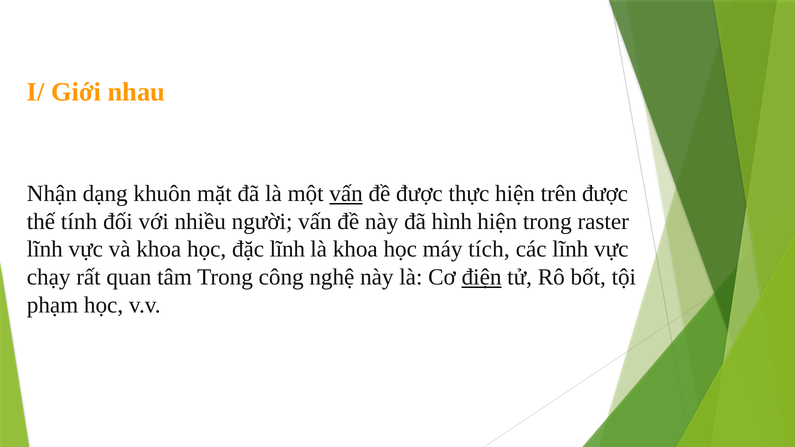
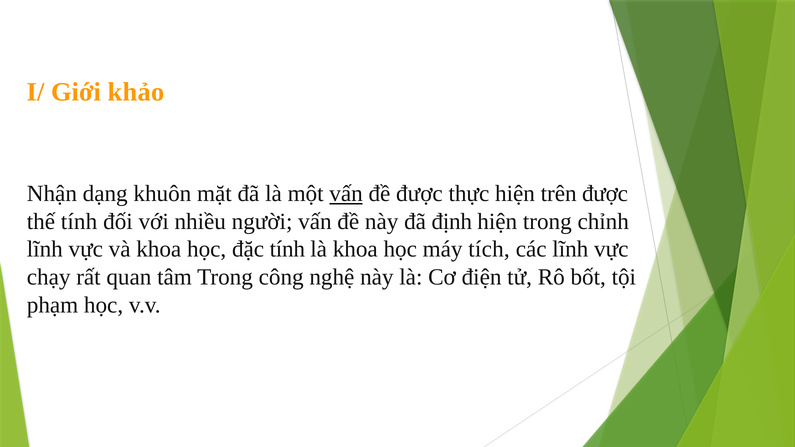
nhau: nhau -> khảo (136, 92)
hình: hình -> định (452, 222)
raster: raster -> chỉnh (603, 222)
đặc lĩnh: lĩnh -> tính (287, 249)
điện underline: present -> none (482, 277)
